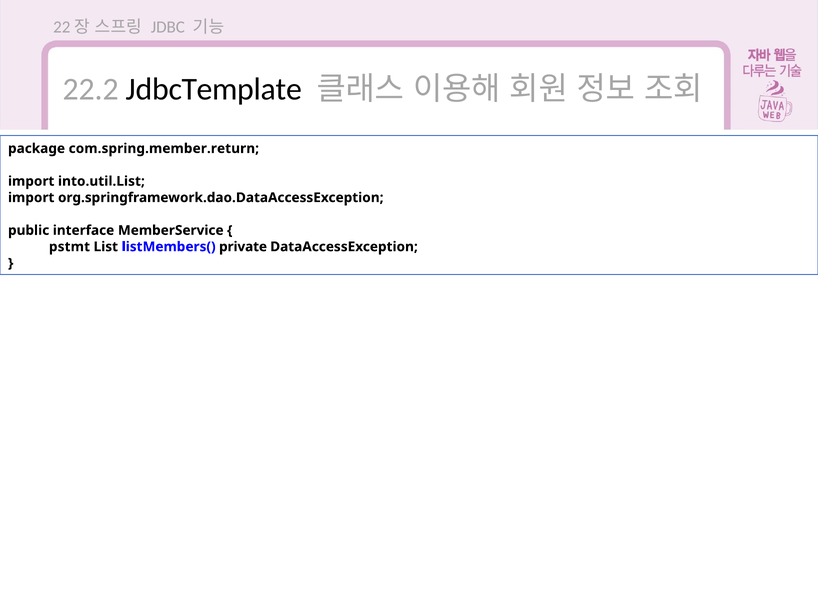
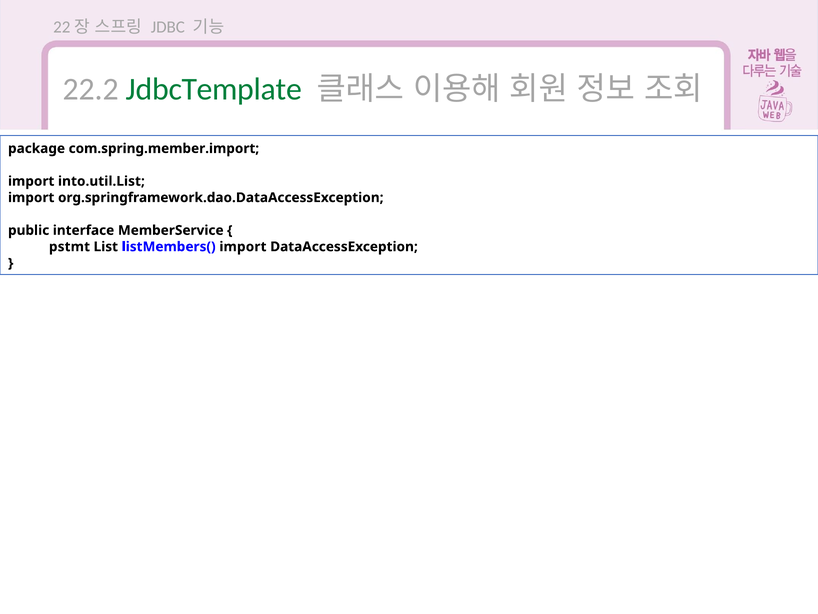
JdbcTemplate colour: black -> green (214, 89)
com.spring.member.return: com.spring.member.return -> com.spring.member.import (164, 148)
listMembers( private: private -> import (243, 247)
